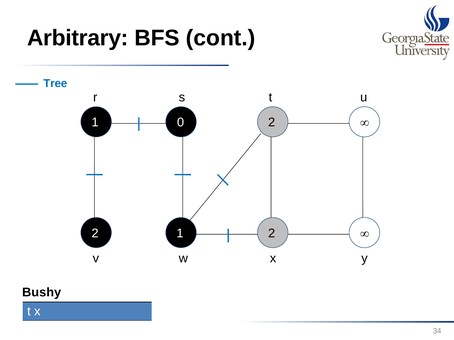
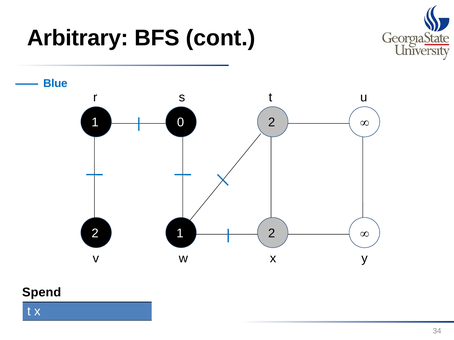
Tree: Tree -> Blue (55, 84)
Bushy: Bushy -> Spend (42, 293)
